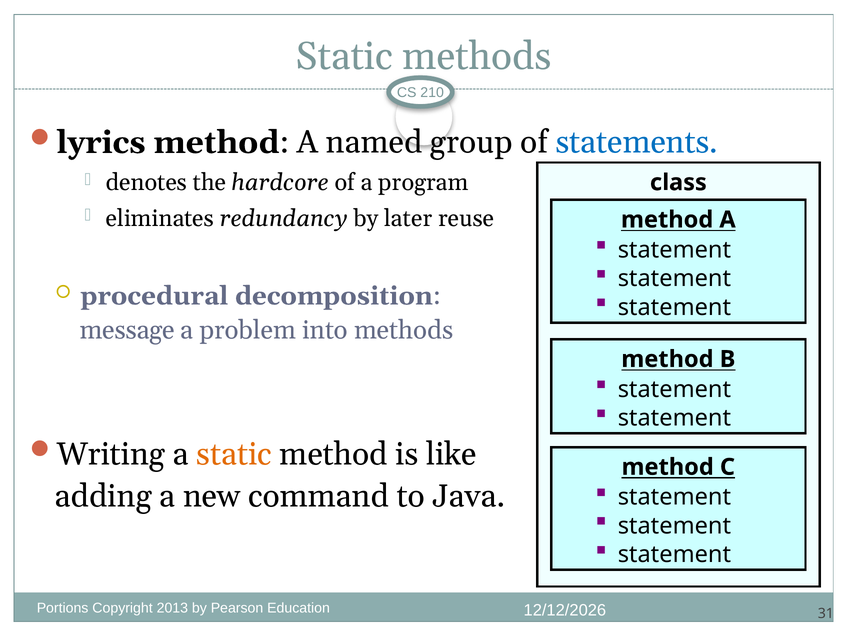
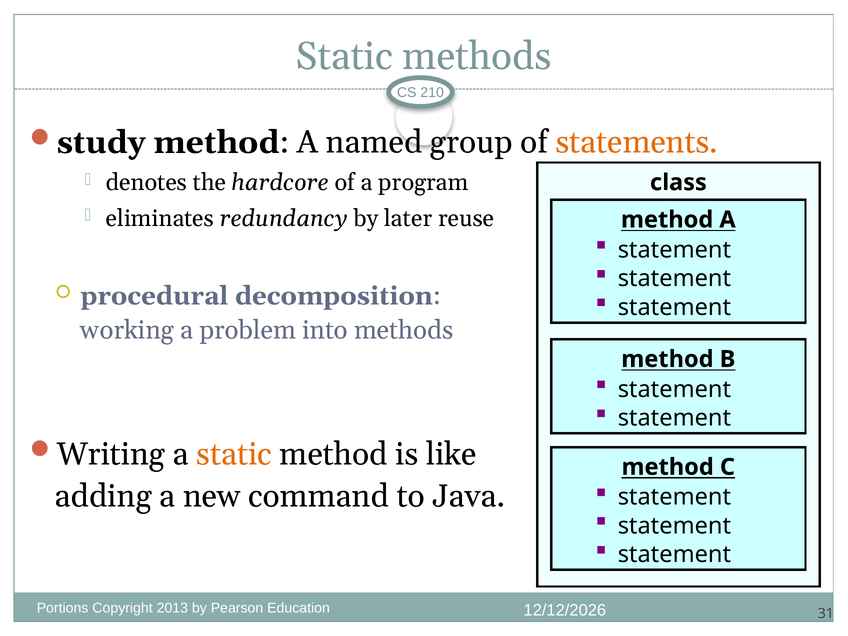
lyrics: lyrics -> study (101, 142)
statements colour: blue -> orange (637, 142)
message: message -> working (127, 330)
